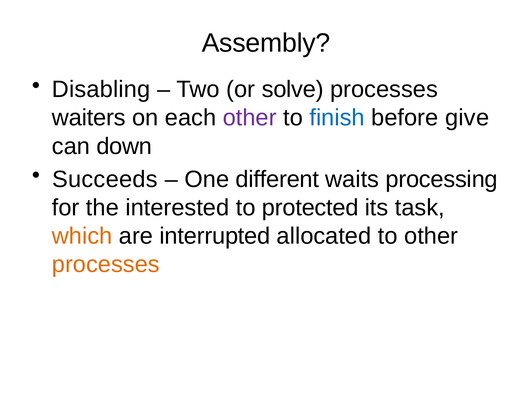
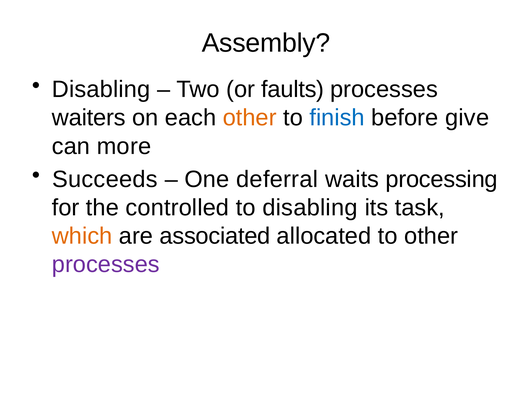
solve: solve -> faults (293, 89)
other colour: purple -> orange (250, 118)
down: down -> more (124, 146)
different: different -> deferral (277, 179)
interested: interested -> controlled (177, 208)
to protected: protected -> disabling (310, 208)
interrupted: interrupted -> associated (215, 236)
processes colour: orange -> purple (106, 264)
